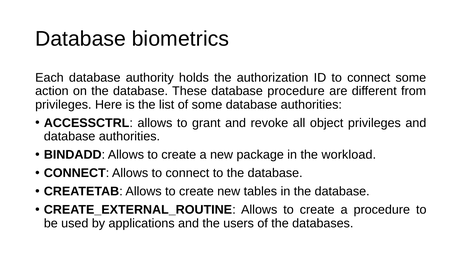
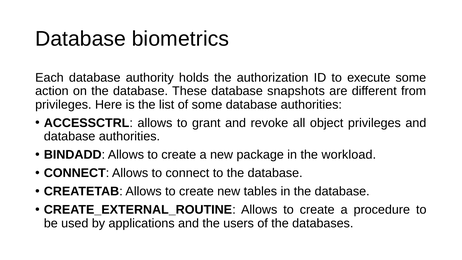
ID to connect: connect -> execute (369, 78)
database procedure: procedure -> snapshots (296, 91)
